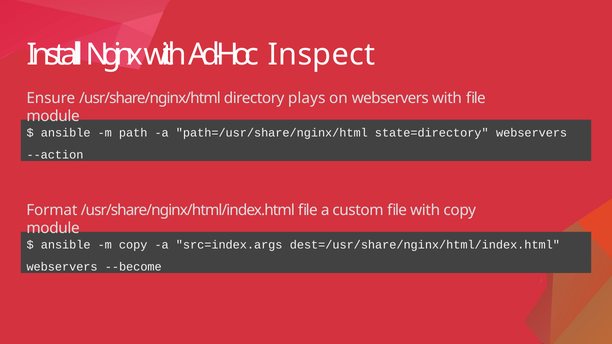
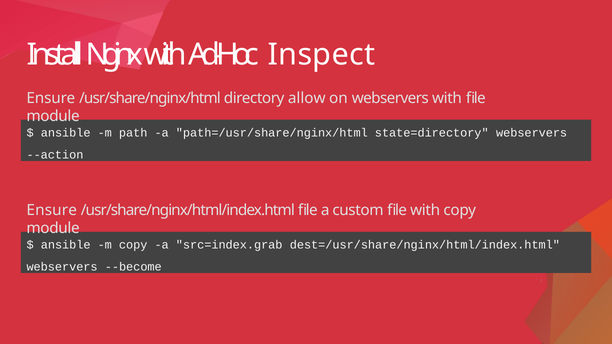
plays: plays -> allow (307, 98)
Format: Format -> Ensure (52, 210)
src=index.args: src=index.args -> src=index.grab (229, 245)
